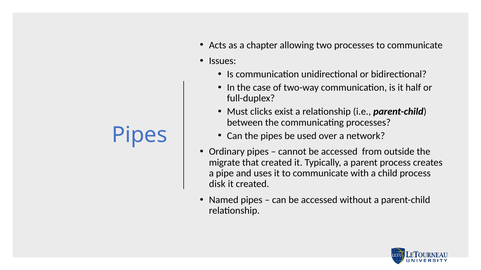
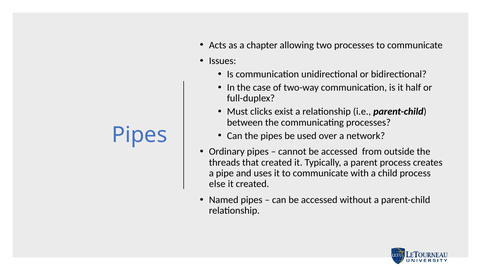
migrate: migrate -> threads (224, 163)
disk: disk -> else (217, 184)
